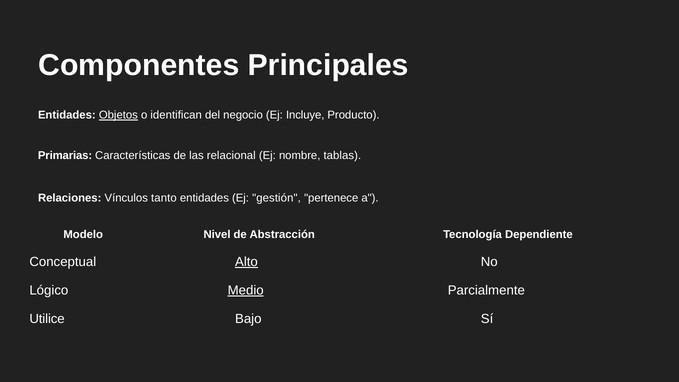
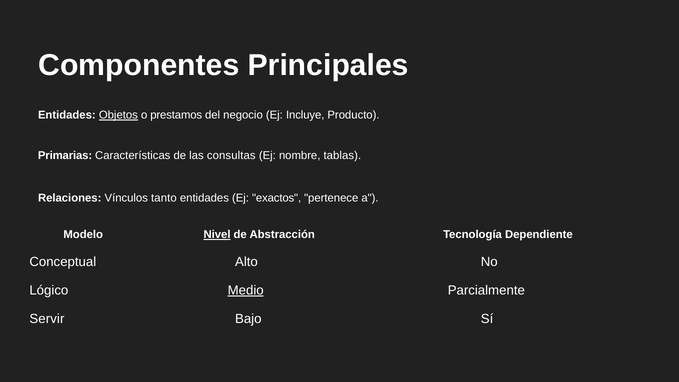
identifican: identifican -> prestamos (176, 115)
relacional: relacional -> consultas (231, 156)
gestión: gestión -> exactos (277, 198)
Nivel underline: none -> present (217, 235)
Alto underline: present -> none (246, 262)
Utilice: Utilice -> Servir (47, 319)
